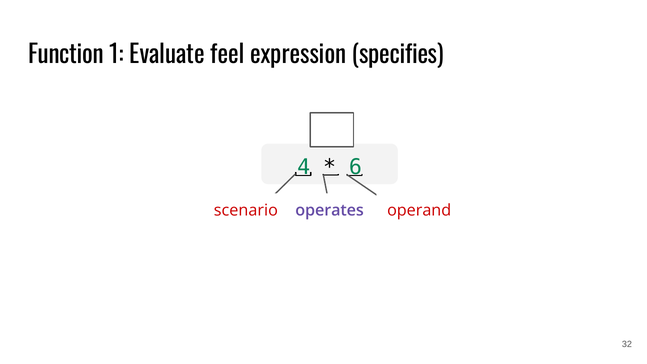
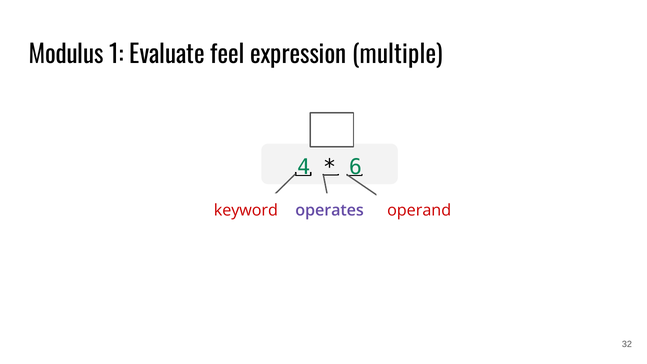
Function: Function -> Modulus (66, 55)
specifies: specifies -> multiple (398, 55)
scenario: scenario -> keyword (246, 211)
